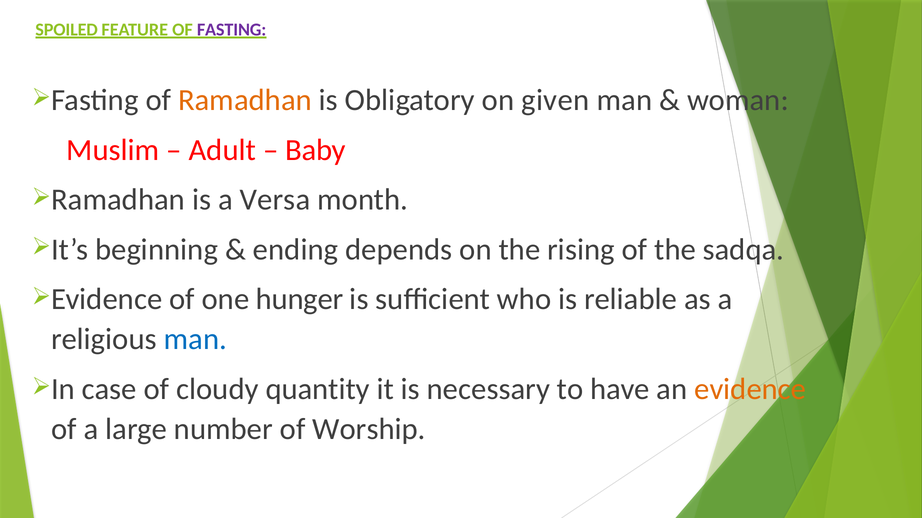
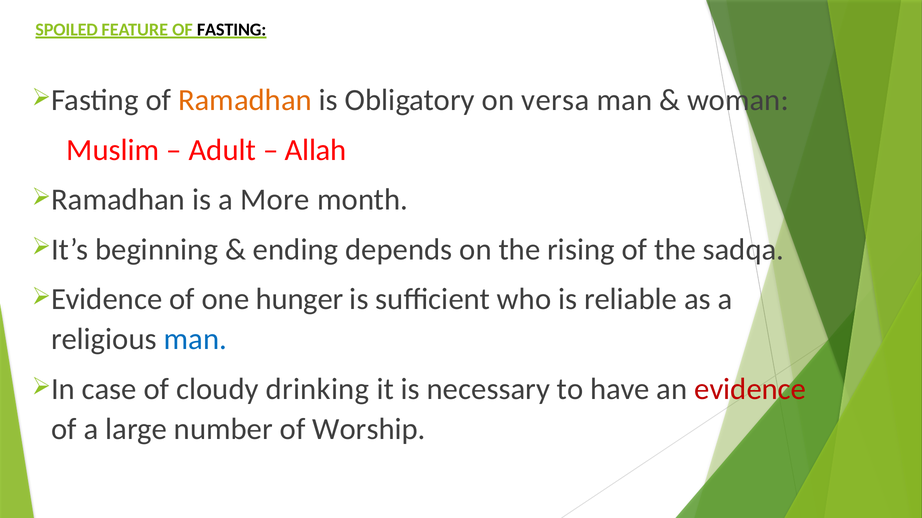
FASTING colour: purple -> black (232, 30)
given: given -> versa (555, 100)
Baby: Baby -> Allah (316, 150)
Versa: Versa -> More (275, 200)
quantity: quantity -> drinking (317, 390)
evidence colour: orange -> red (750, 390)
